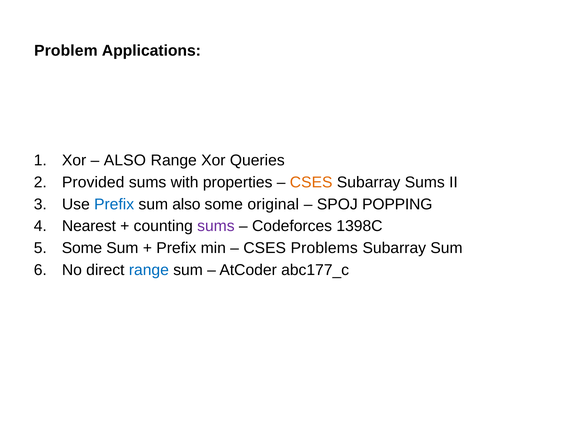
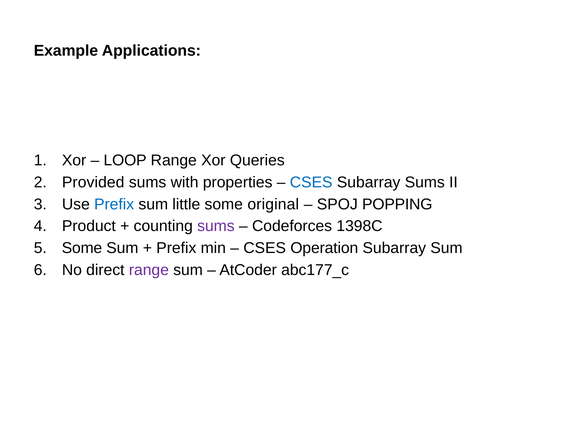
Problem: Problem -> Example (66, 51)
ALSO: ALSO -> LOOP (125, 160)
CSES colour: orange -> blue (311, 182)
sum also: also -> little (186, 204)
Nearest: Nearest -> Product (89, 226)
Problems: Problems -> Operation (324, 248)
range colour: blue -> purple (149, 270)
